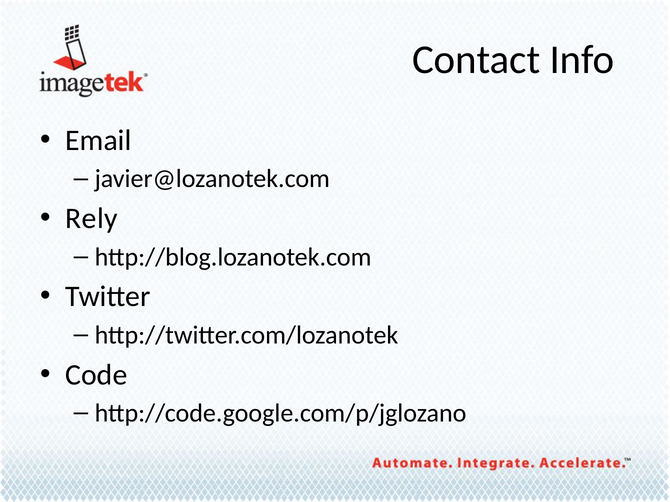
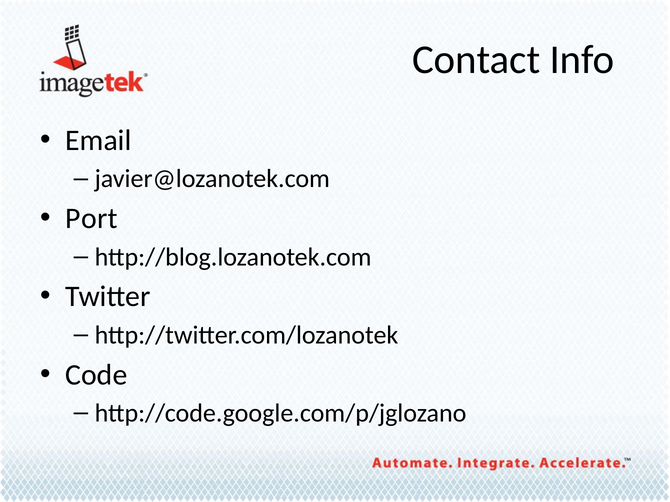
Rely: Rely -> Port (92, 219)
